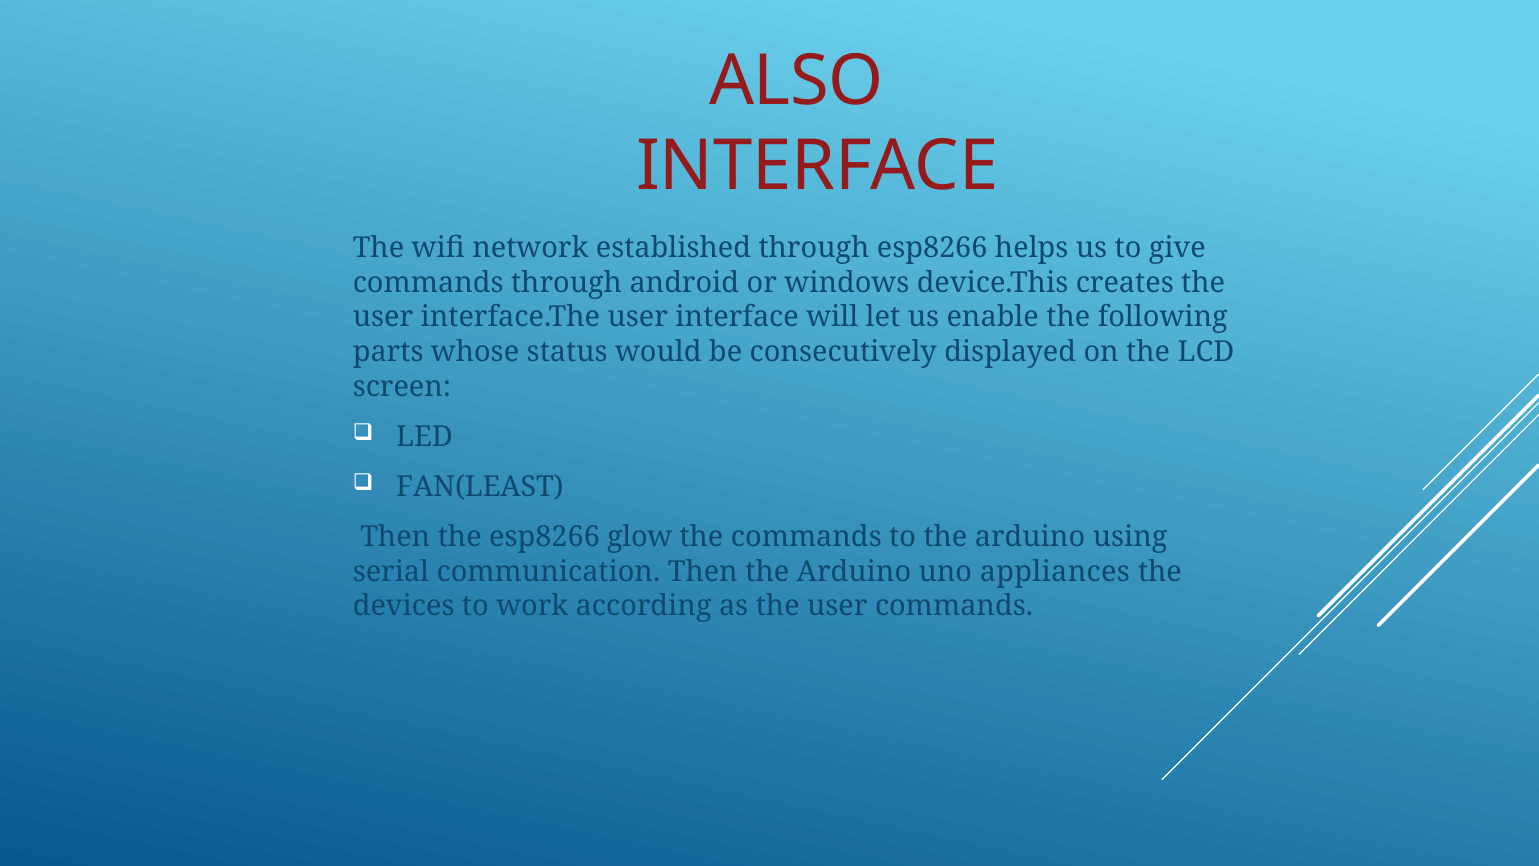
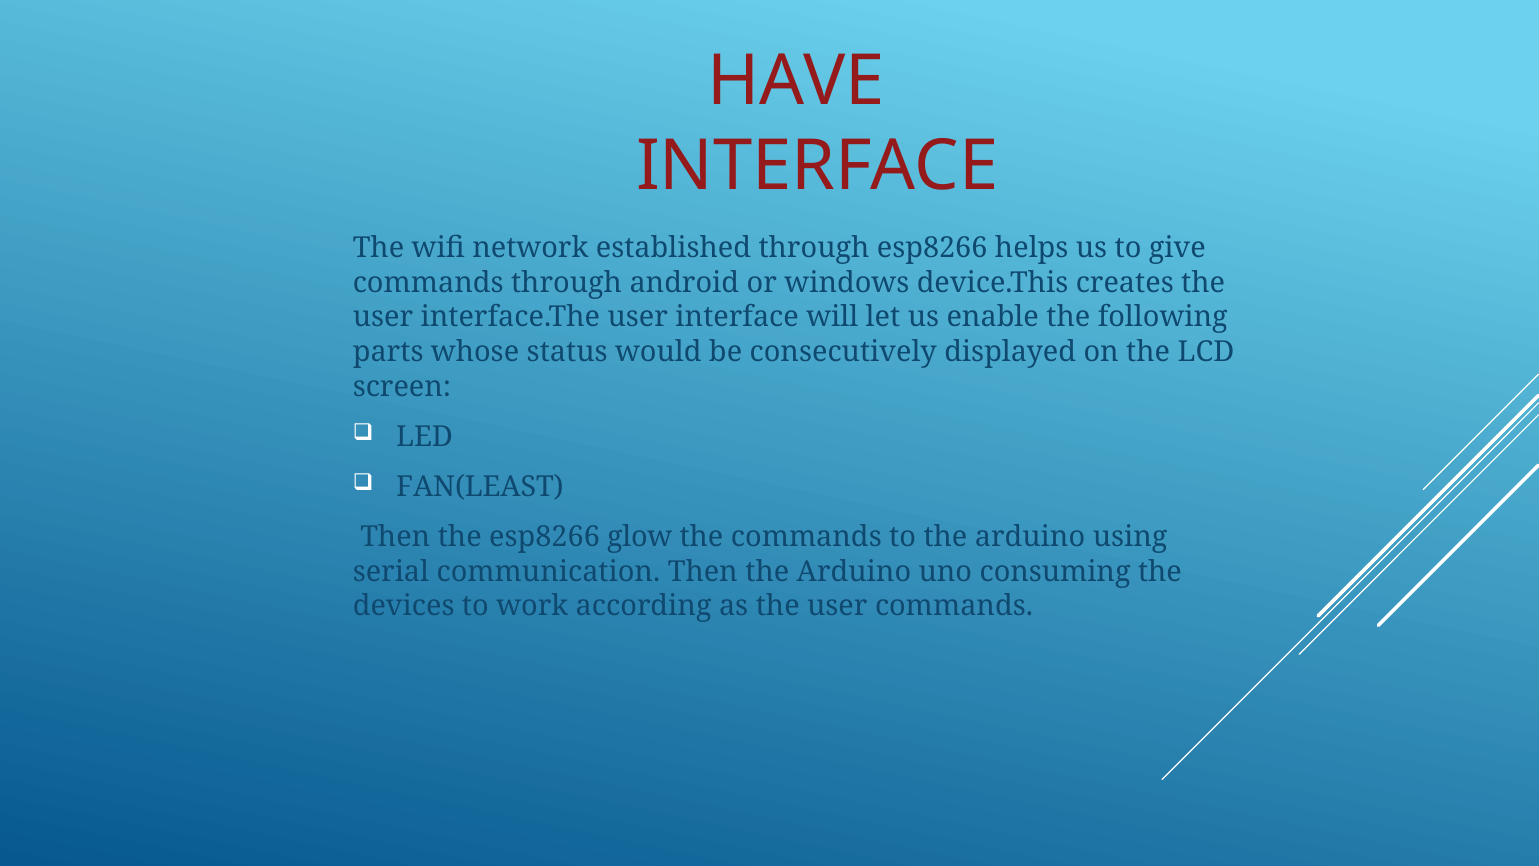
ALSO: ALSO -> HAVE (796, 82)
appliances: appliances -> consuming (1055, 571)
